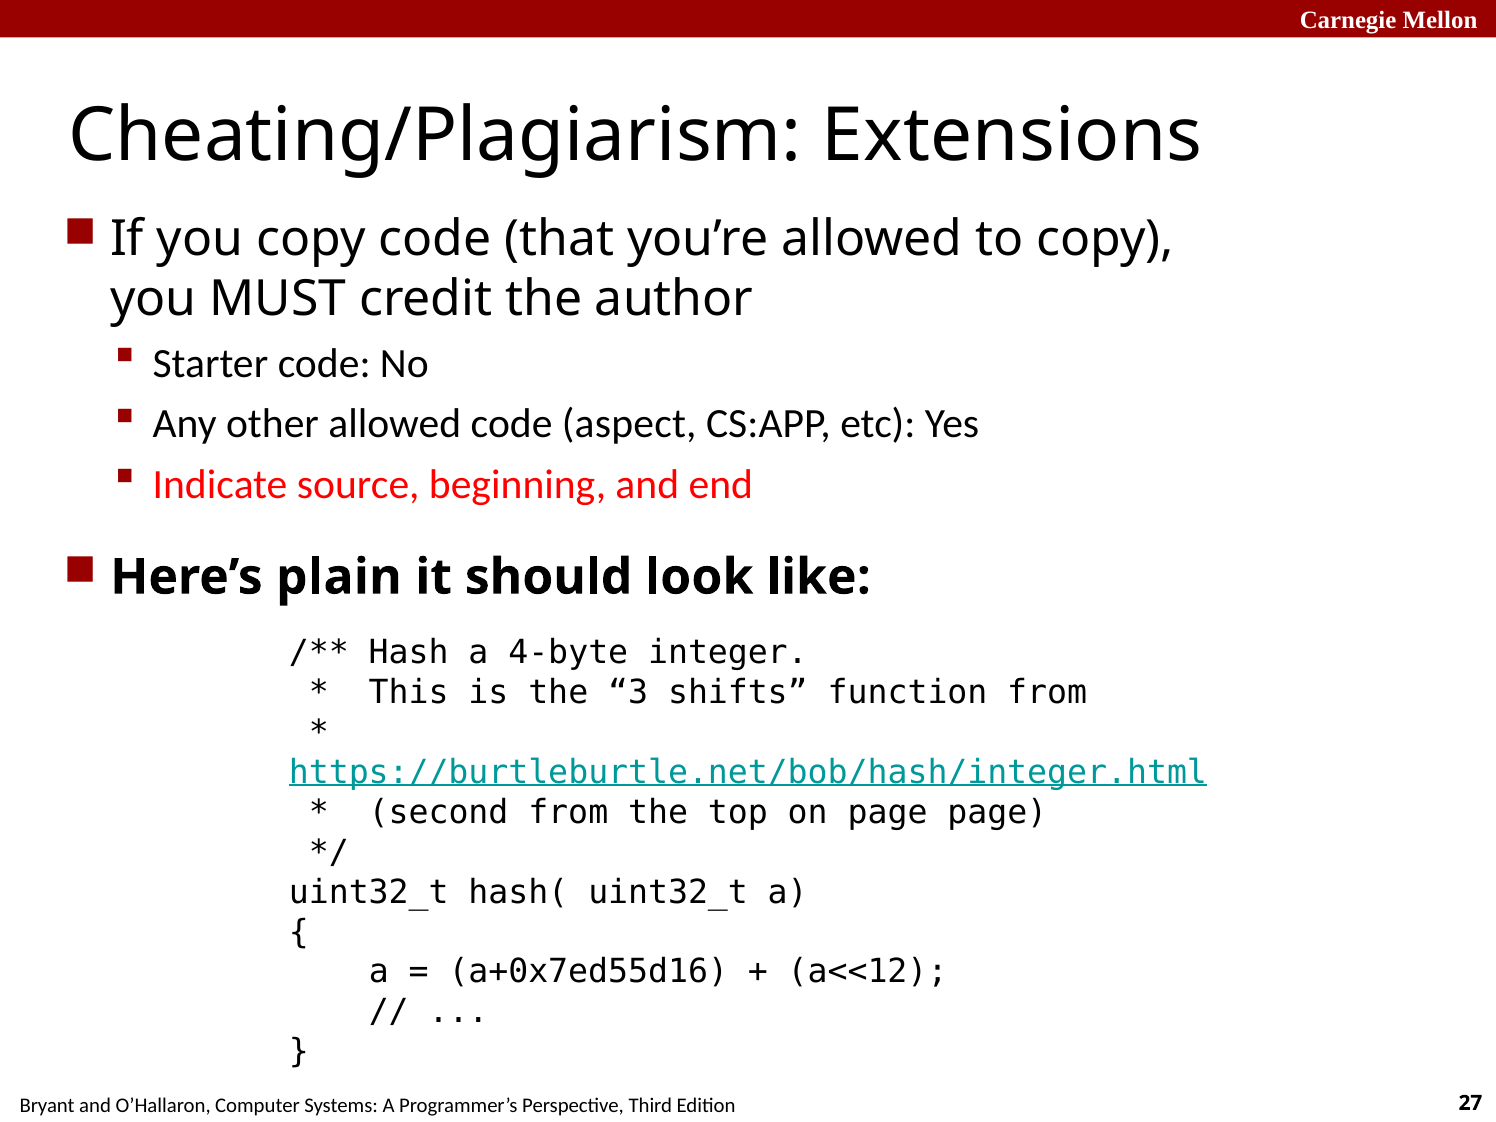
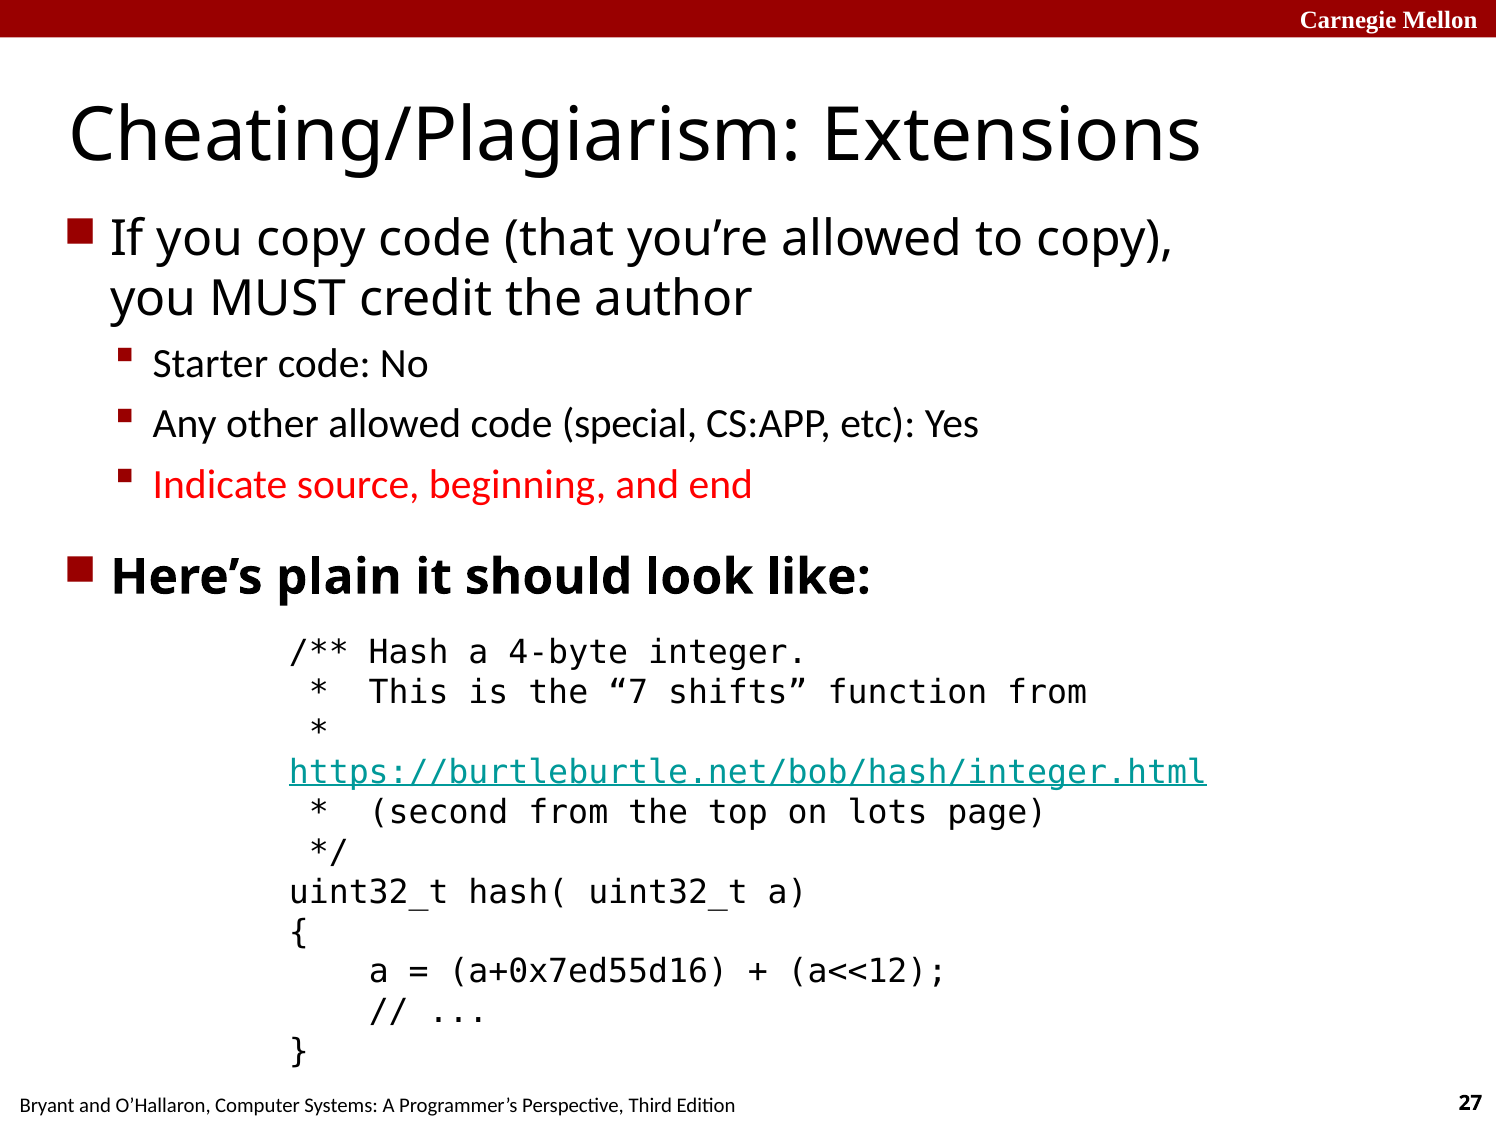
aspect: aspect -> special (630, 424)
3: 3 -> 7 (628, 693)
on page: page -> lots (888, 812)
